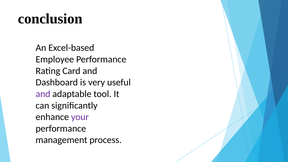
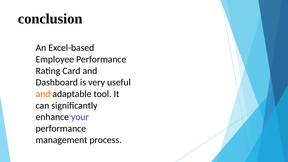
and colour: purple -> orange (43, 94)
